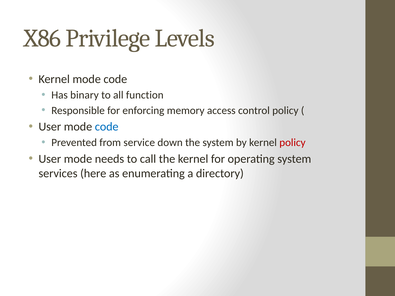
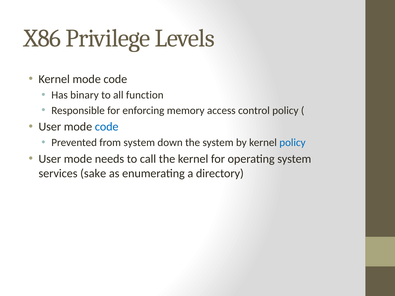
from service: service -> system (139, 143)
policy colour: red -> blue (292, 143)
here: here -> sake (93, 174)
